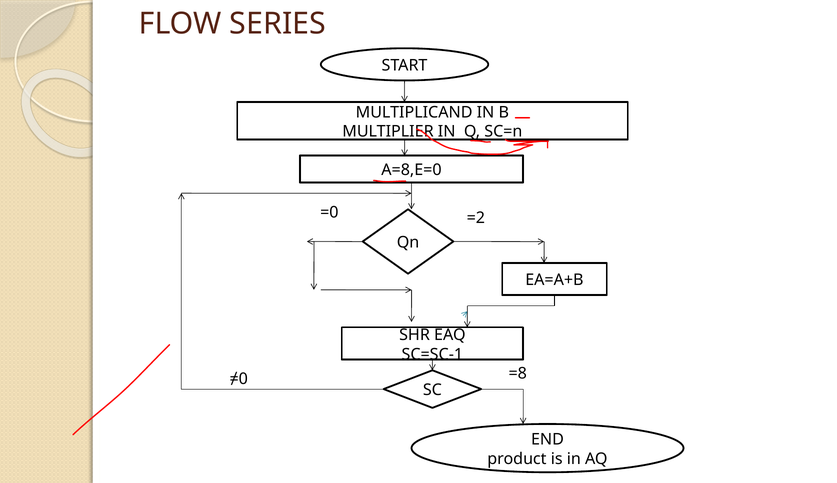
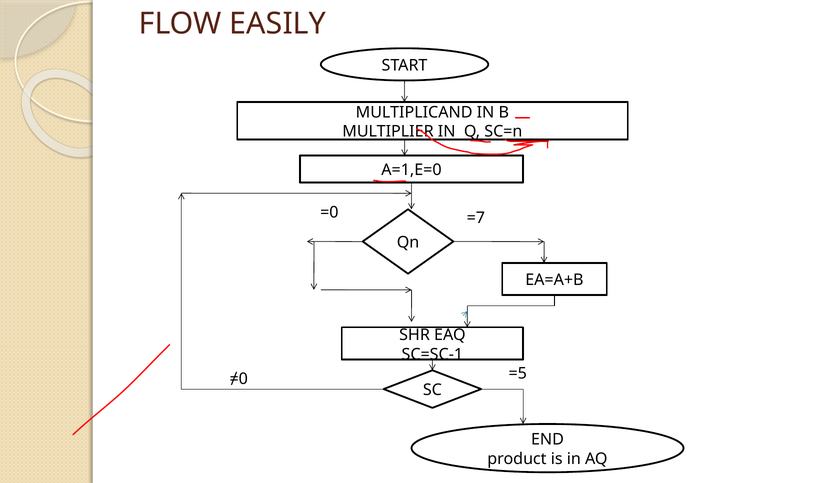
SERIES: SERIES -> EASILY (278, 24)
A=8,E=0: A=8,E=0 -> A=1,E=0 (411, 170)
=2: =2 -> =7 (476, 218)
=8: =8 -> =5 (518, 373)
